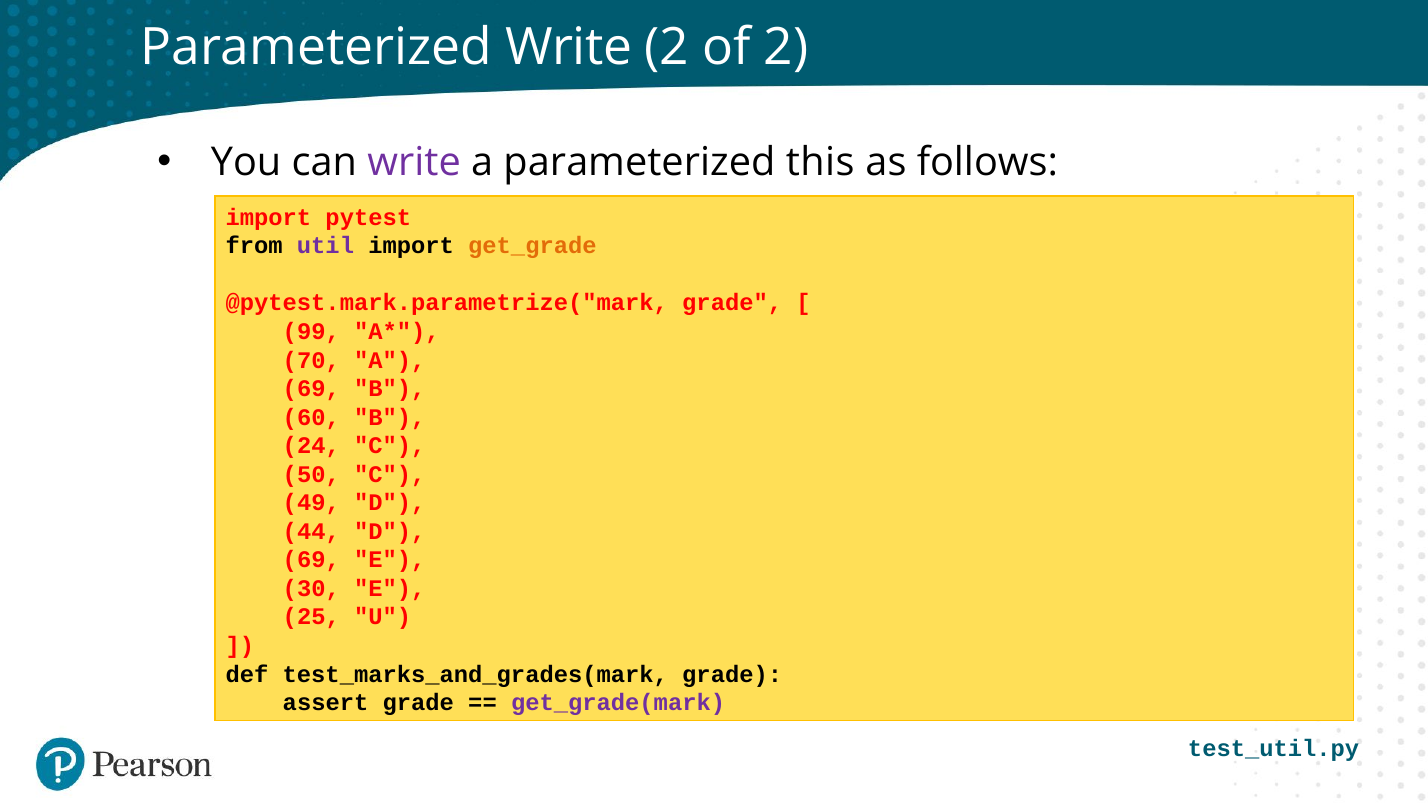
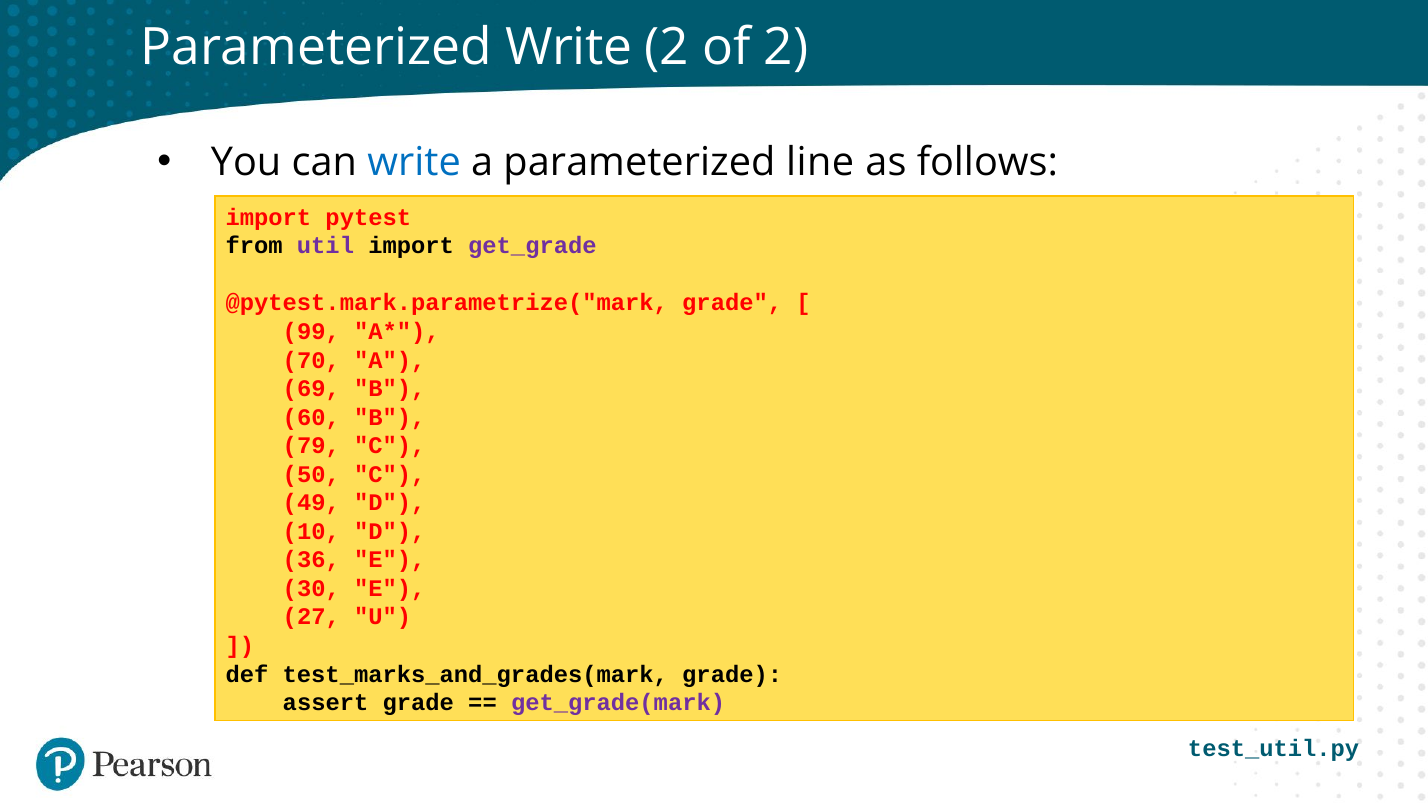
write colour: purple -> blue (414, 162)
this: this -> line (820, 162)
get_grade colour: orange -> purple (532, 246)
24: 24 -> 79 (311, 446)
44: 44 -> 10 (311, 532)
69: 69 -> 36 (311, 560)
25: 25 -> 27 (311, 617)
